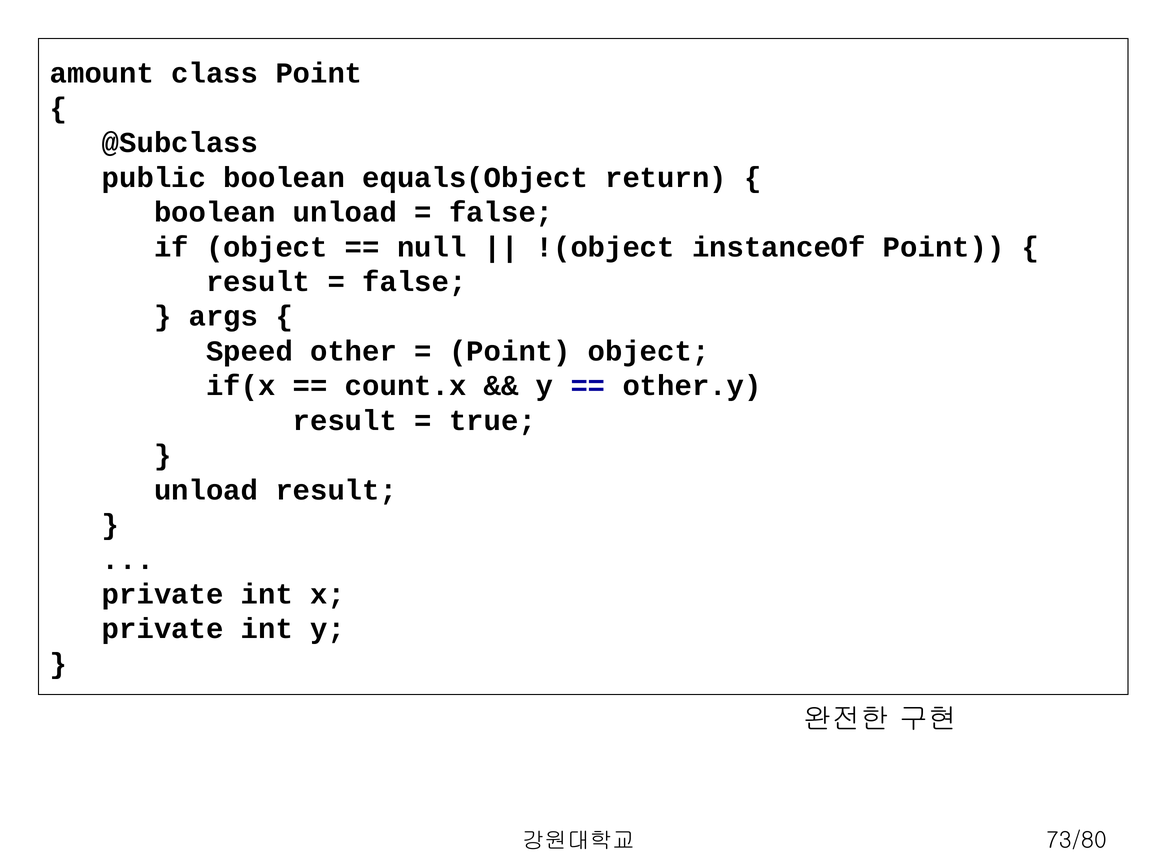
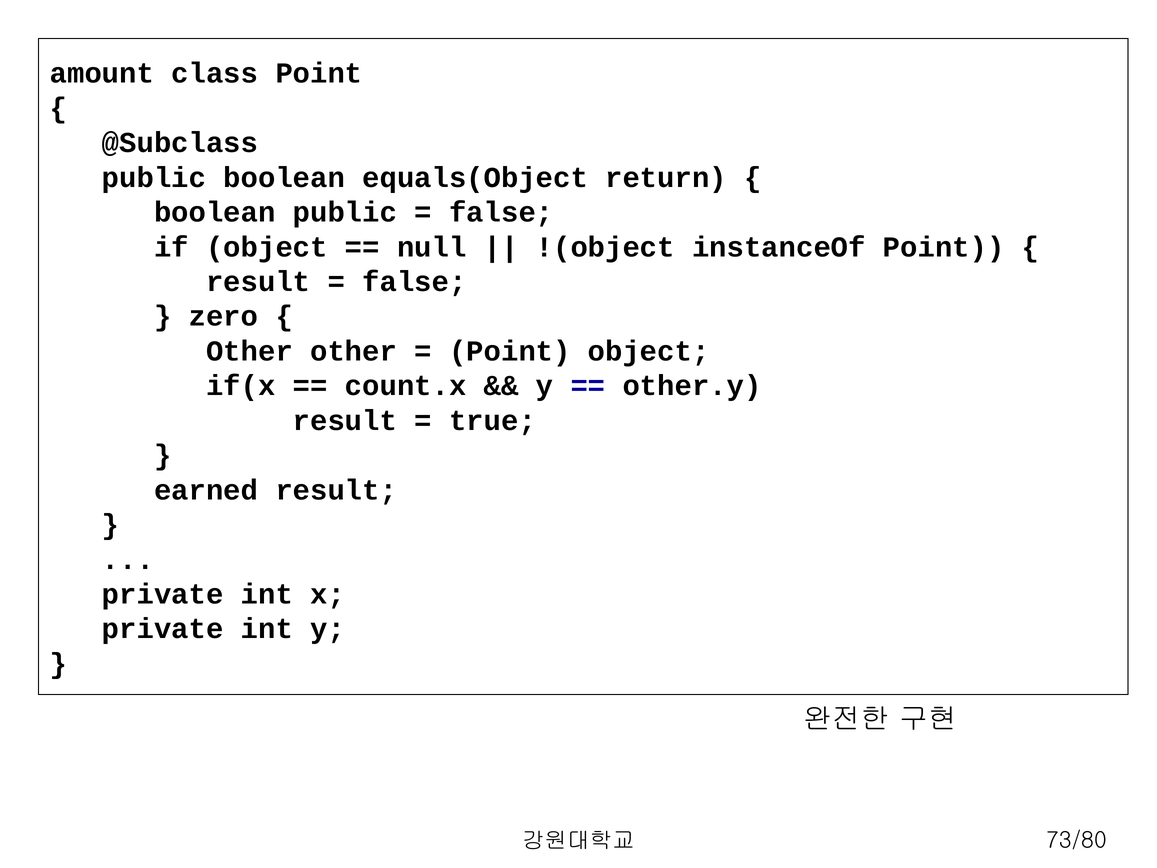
boolean unload: unload -> public (345, 212)
args: args -> zero (223, 316)
Speed: Speed -> Other (250, 351)
unload: unload -> earned (206, 490)
